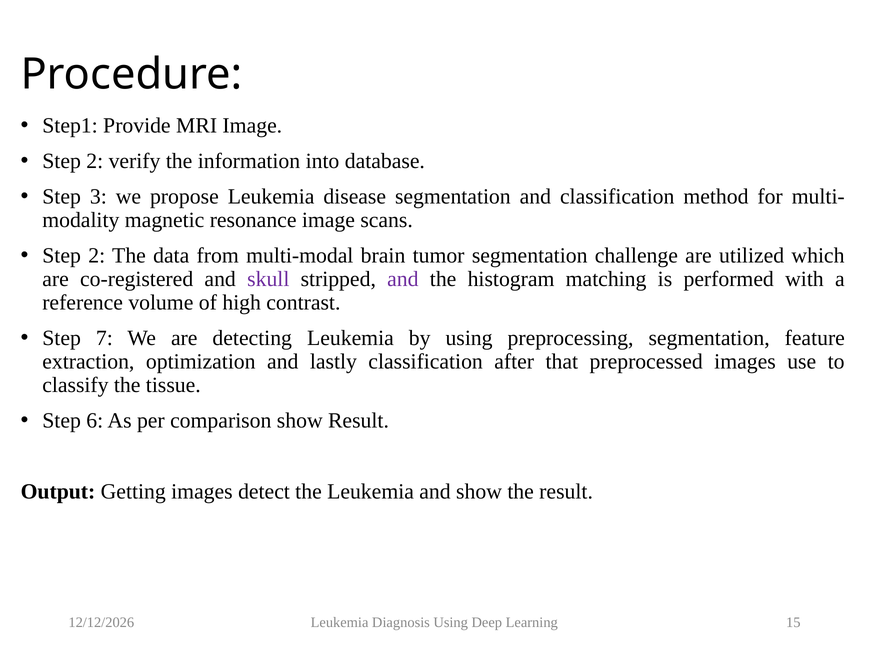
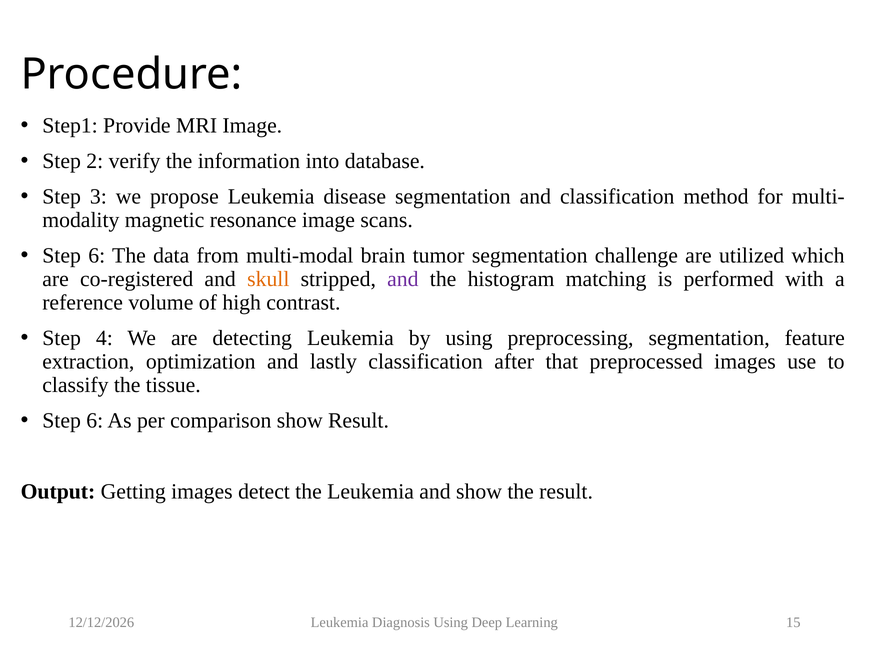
2: 2 -> 6 (97, 255)
skull colour: purple -> orange (268, 279)
7: 7 -> 4 (104, 338)
